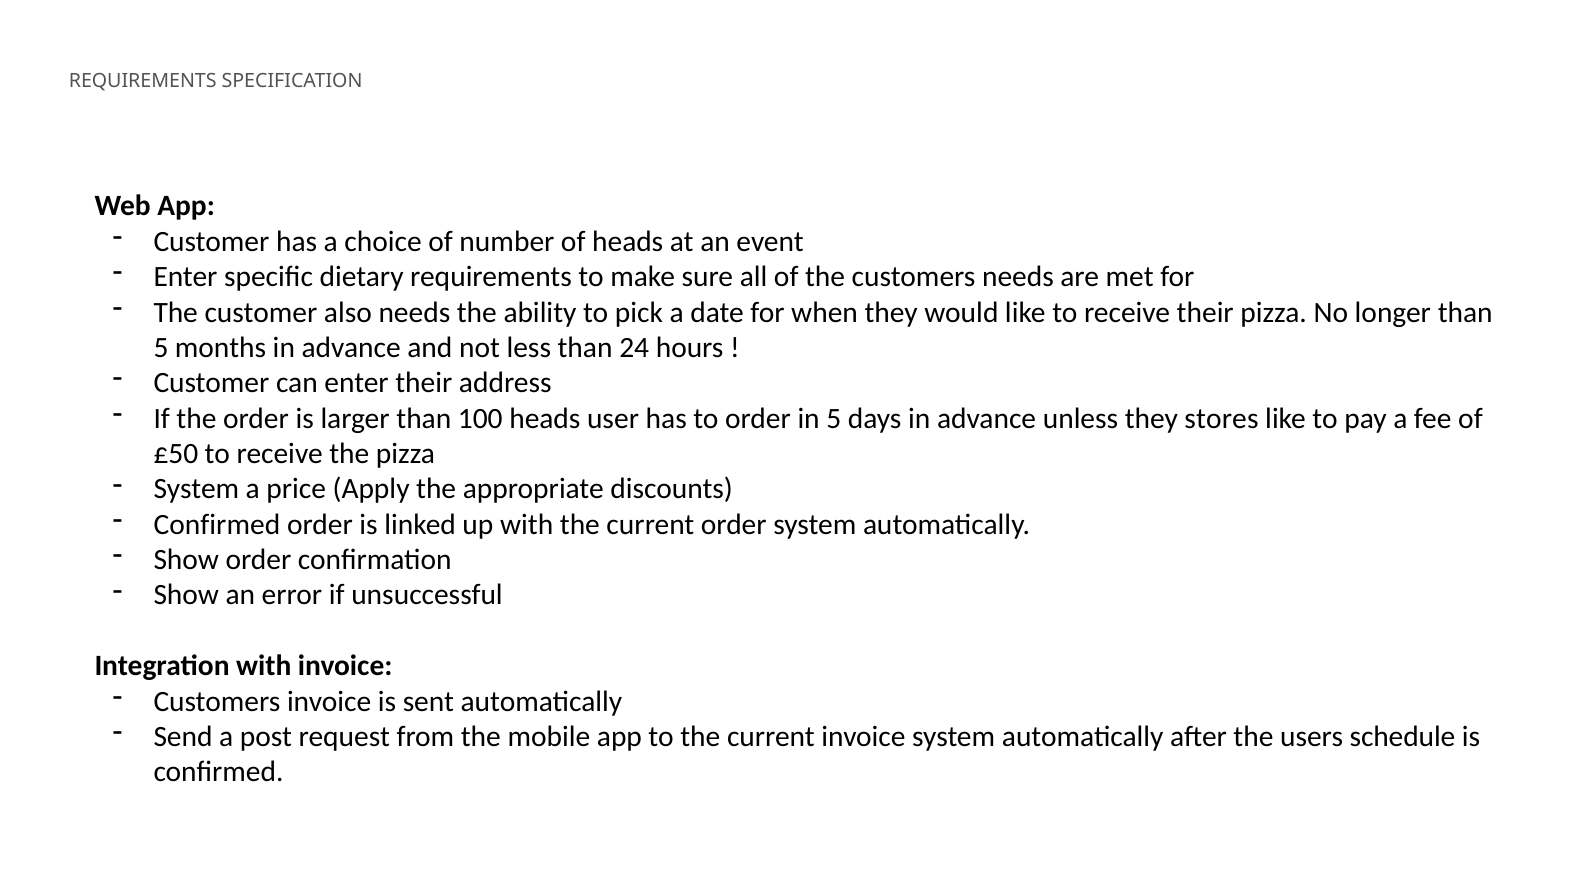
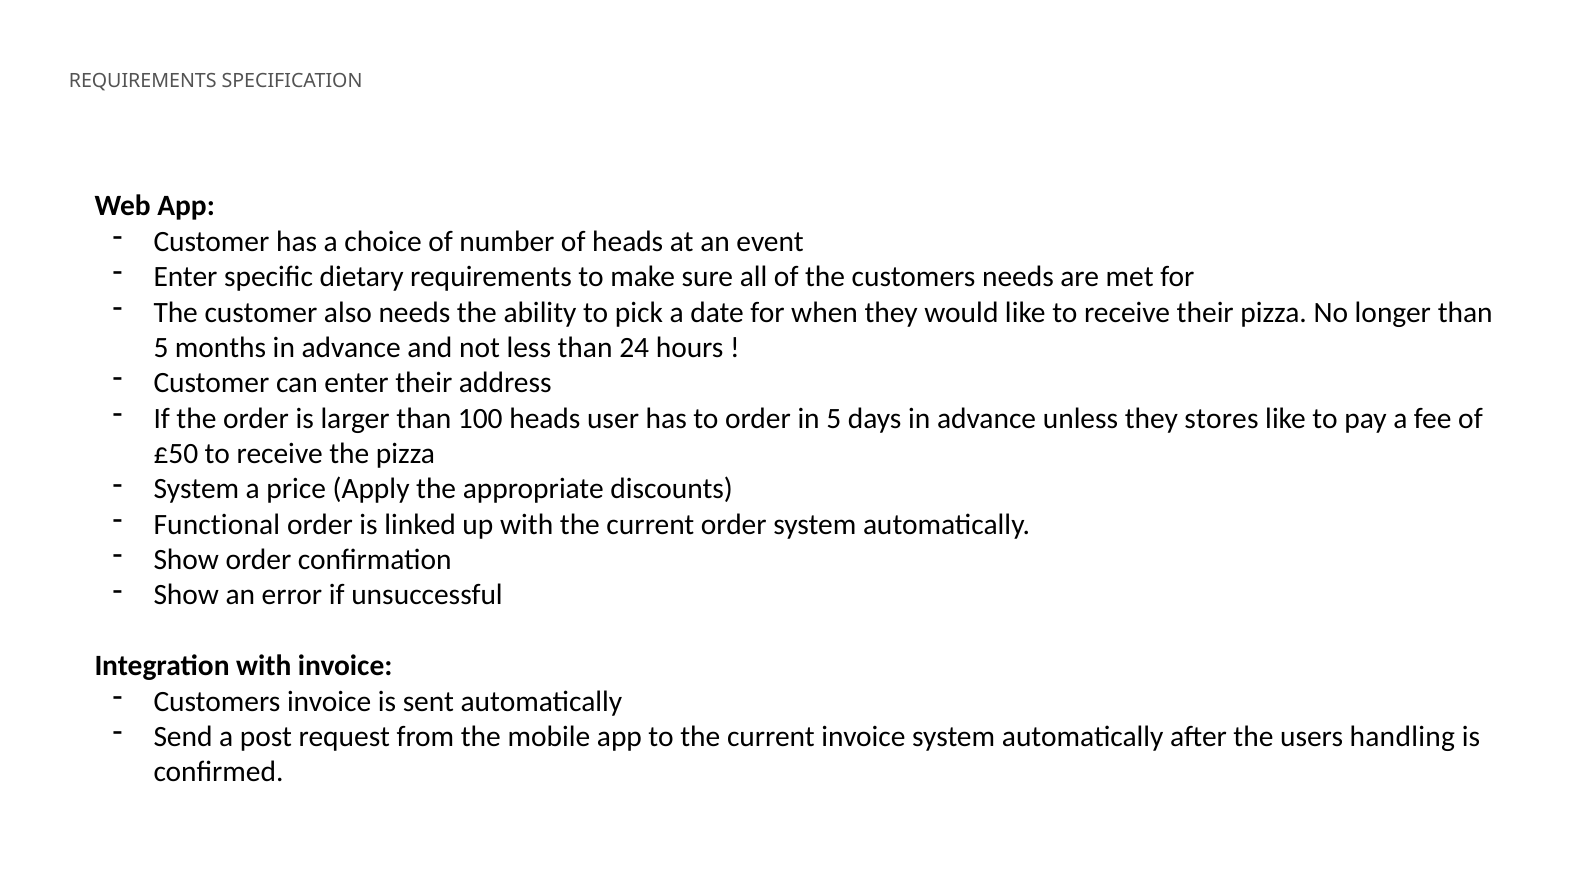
Confirmed: Confirmed -> Functional (217, 525)
schedule: schedule -> handling (1402, 737)
